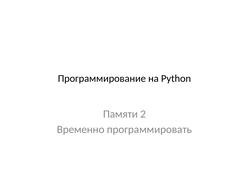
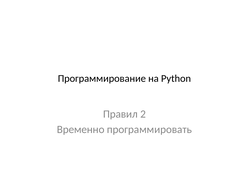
Памяти: Памяти -> Правил (120, 114)
